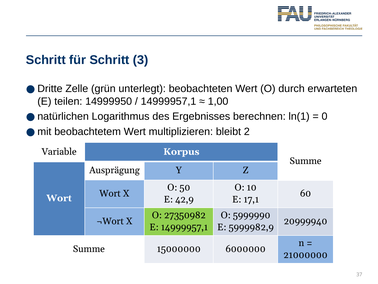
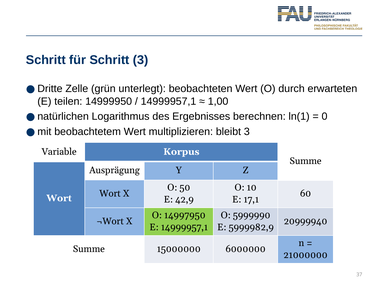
bleibt 2: 2 -> 3 (247, 131)
27350982: 27350982 -> 14997950 (185, 215)
